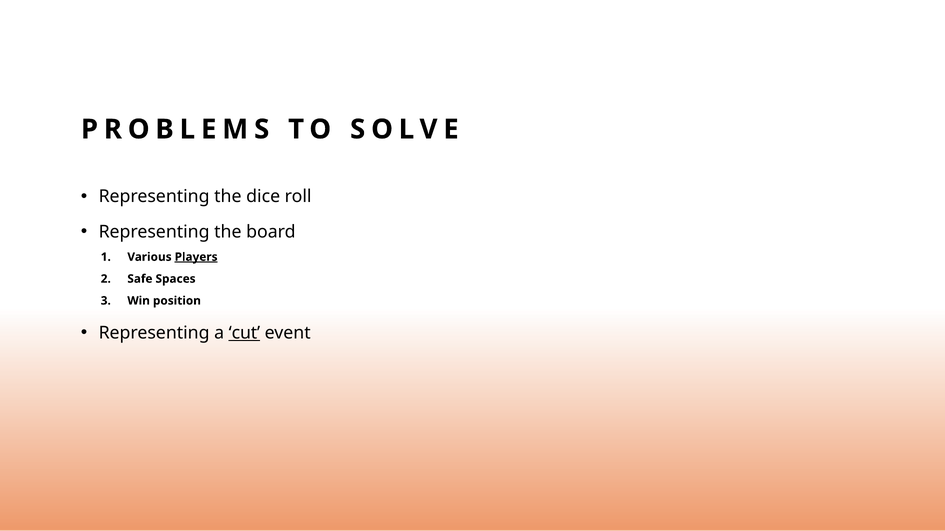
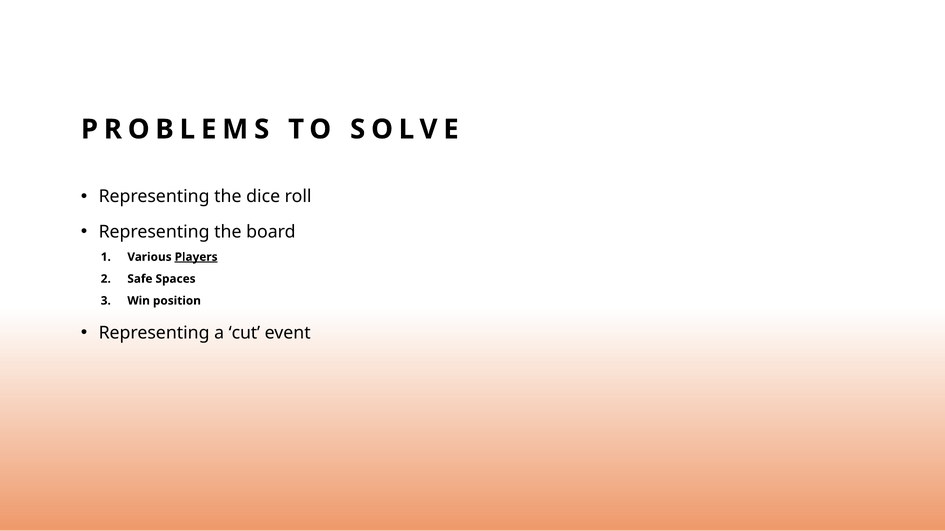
cut underline: present -> none (244, 333)
